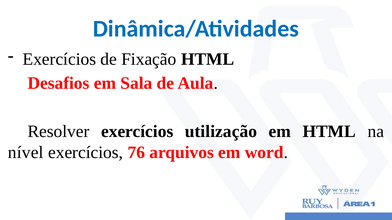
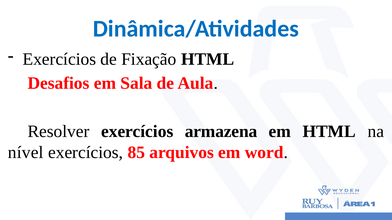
utilização: utilização -> armazena (221, 132)
76: 76 -> 85 (136, 153)
